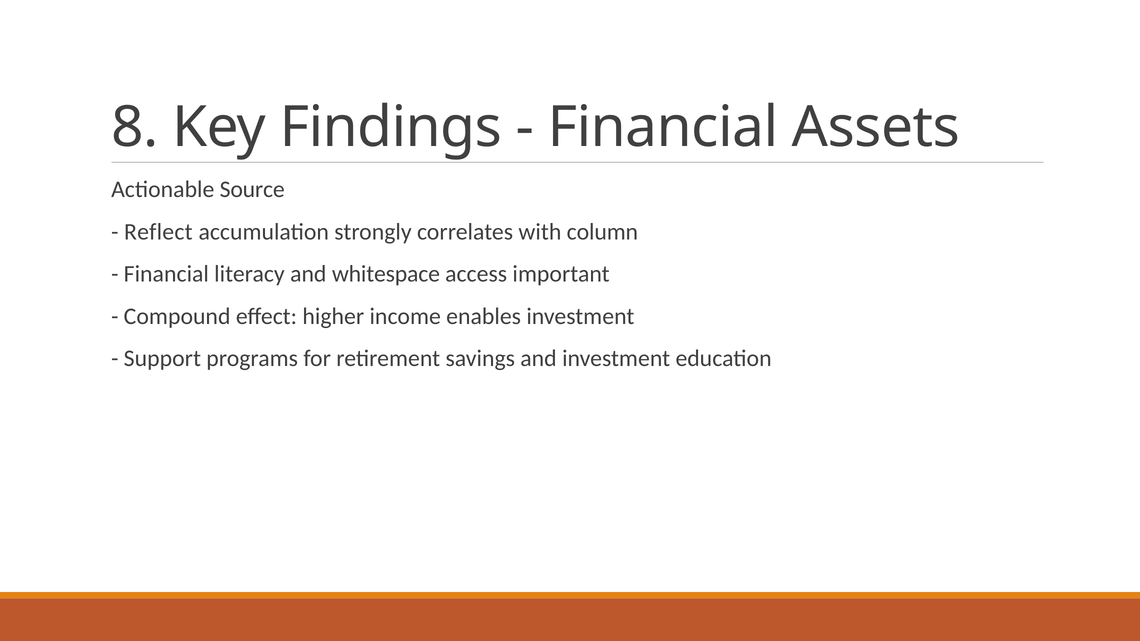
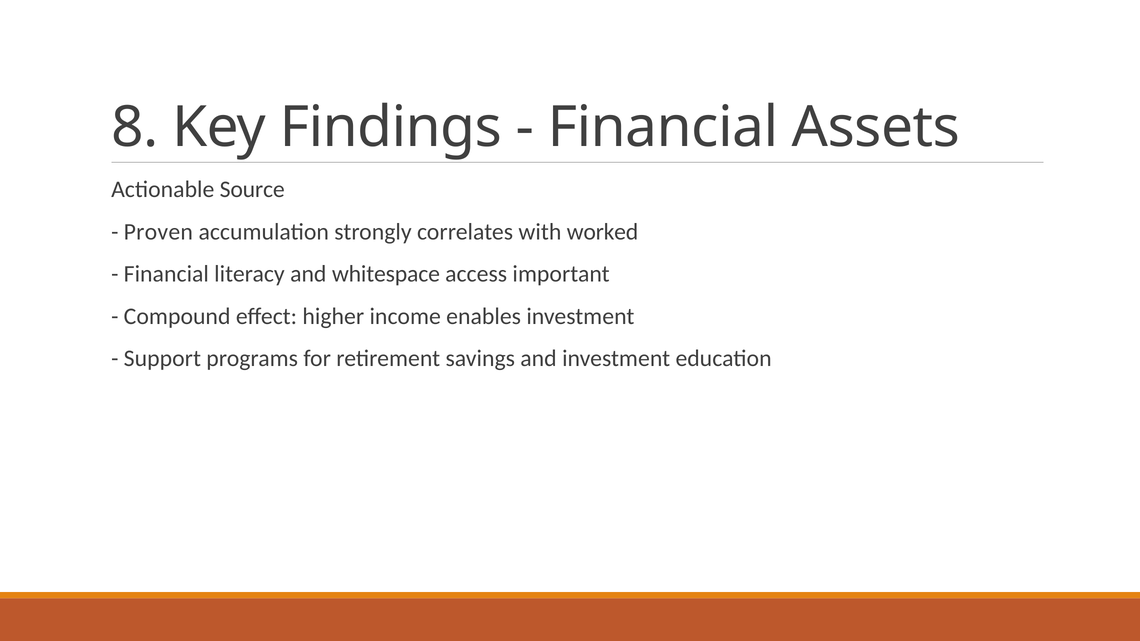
Reflect: Reflect -> Proven (158, 232)
column: column -> worked (602, 232)
